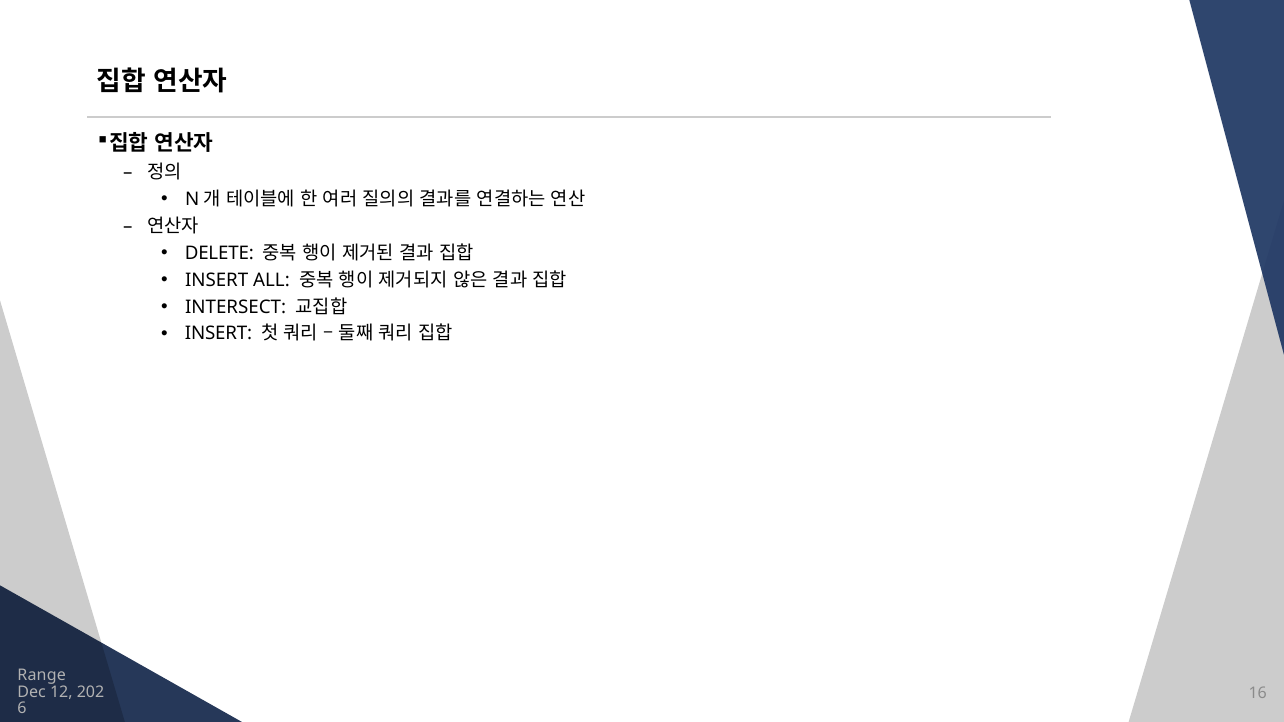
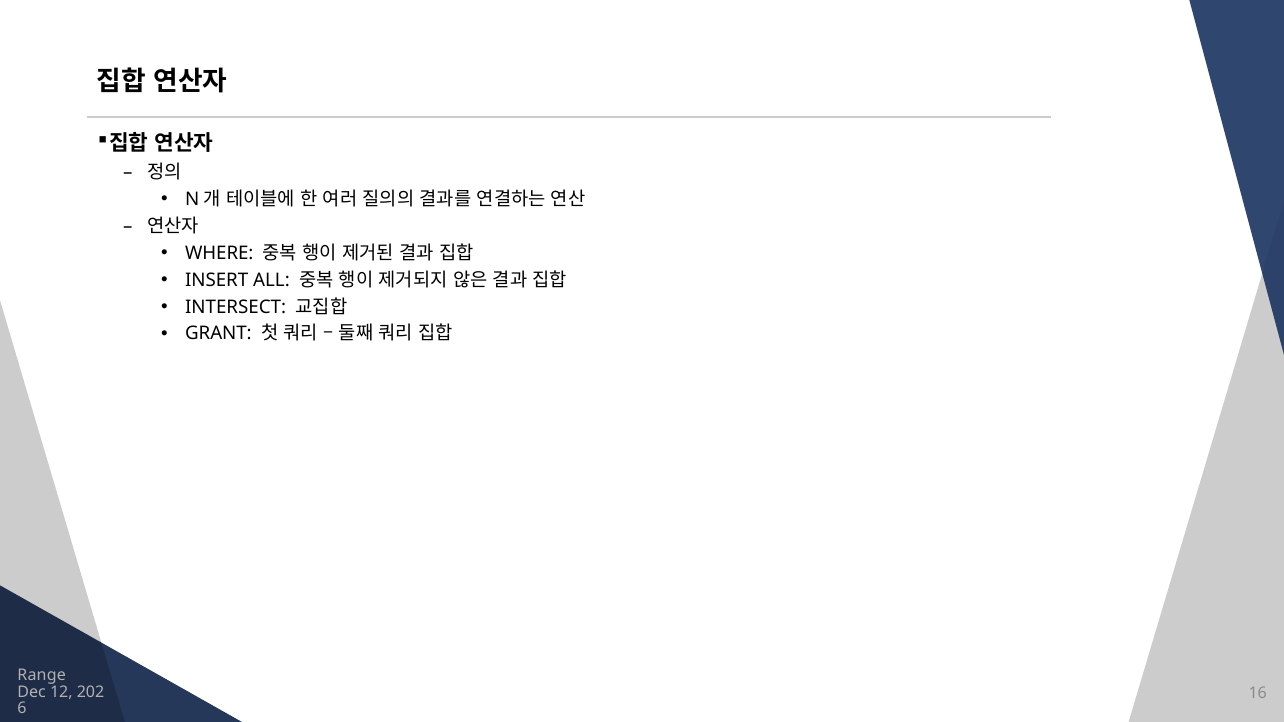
DELETE: DELETE -> WHERE (219, 253)
INSERT: INSERT -> GRANT (218, 334)
